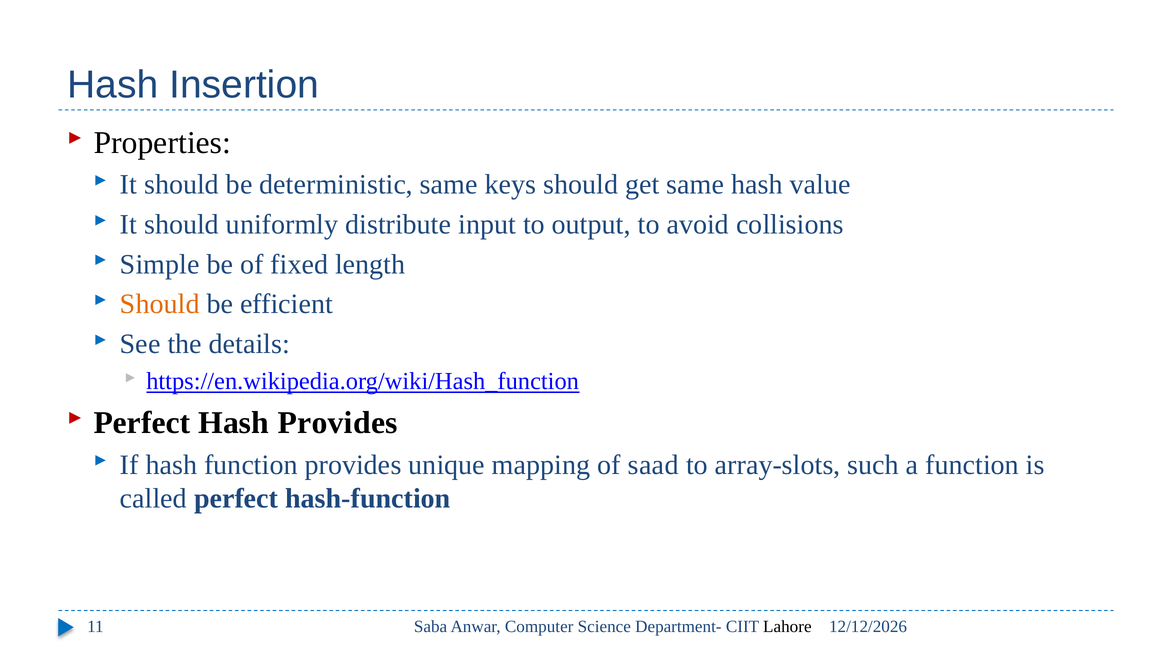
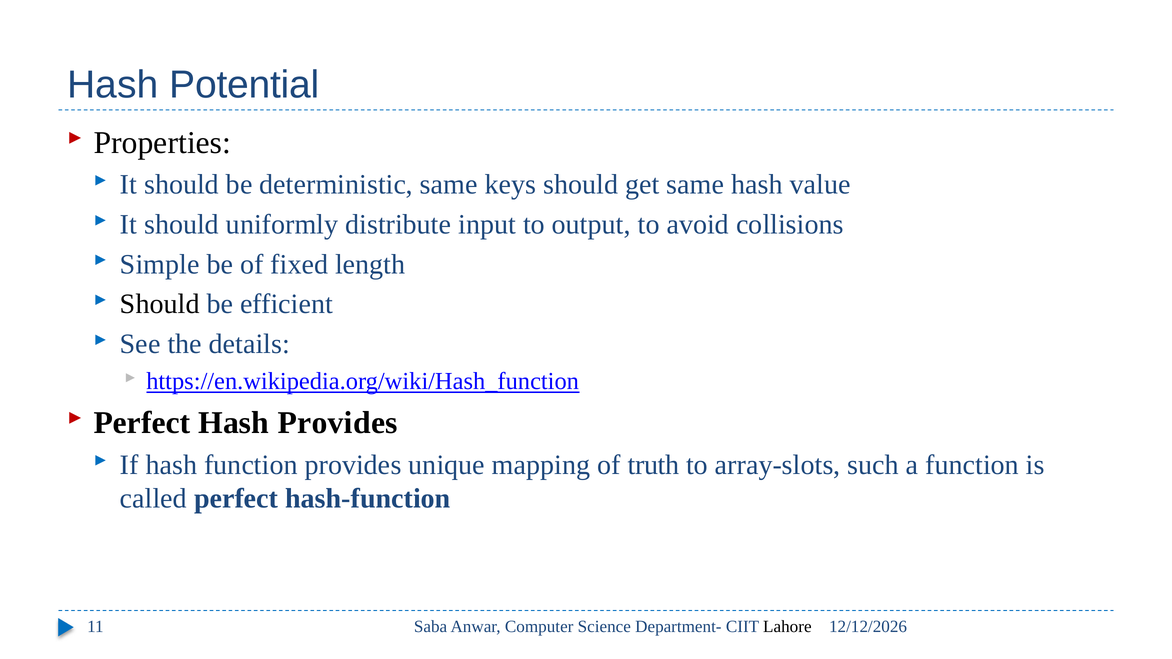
Insertion: Insertion -> Potential (244, 85)
Should colour: orange -> black (160, 304)
saad: saad -> truth (654, 465)
